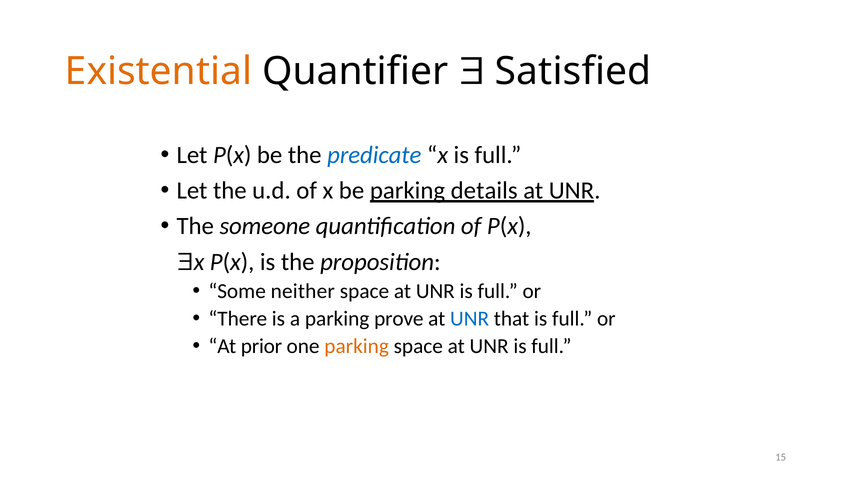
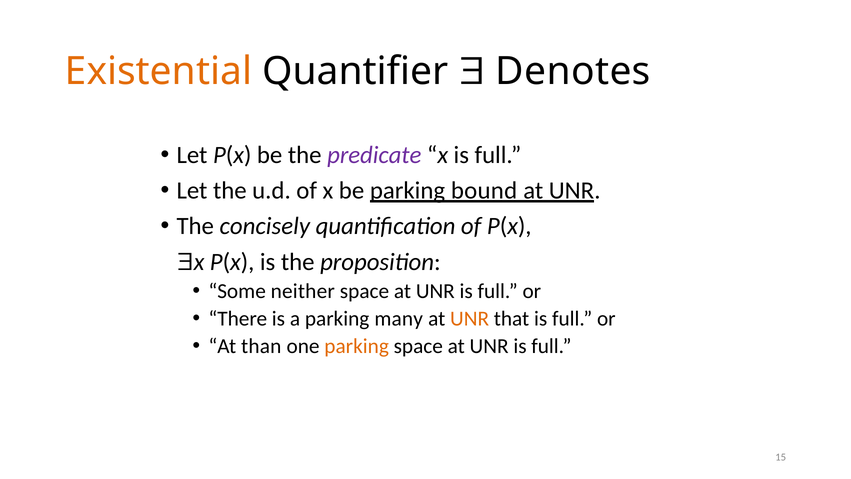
Satisfied: Satisfied -> Denotes (573, 71)
predicate colour: blue -> purple (374, 155)
details: details -> bound (484, 190)
someone: someone -> concisely (265, 226)
prove: prove -> many (399, 319)
UNR colour: blue -> orange (470, 319)
prior: prior -> than (261, 346)
